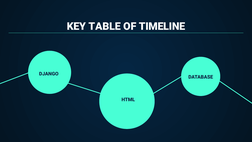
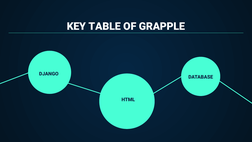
TIMELINE: TIMELINE -> GRAPPLE (162, 26)
